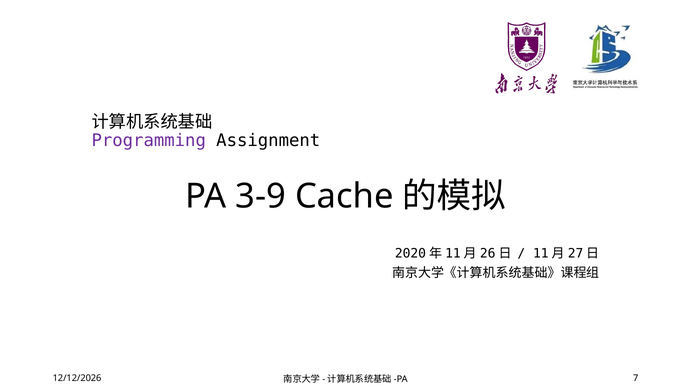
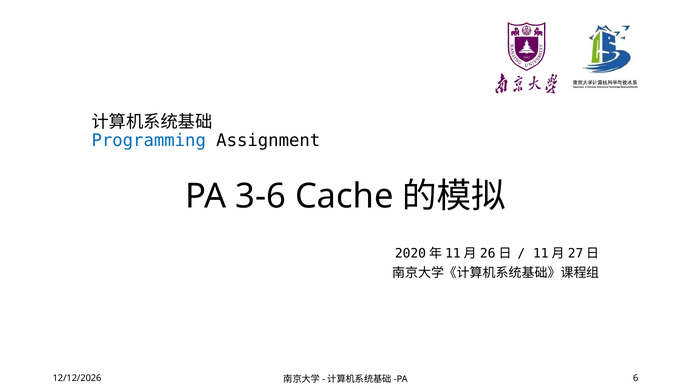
Programming colour: purple -> blue (149, 141)
3-9: 3-9 -> 3-6 (261, 196)
7: 7 -> 6 (636, 378)
